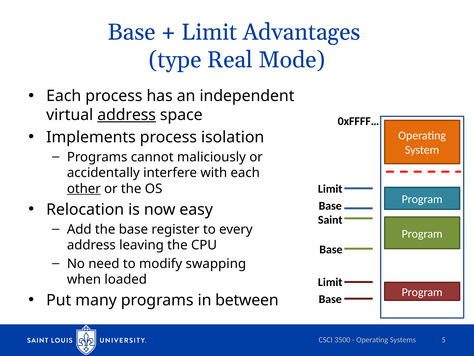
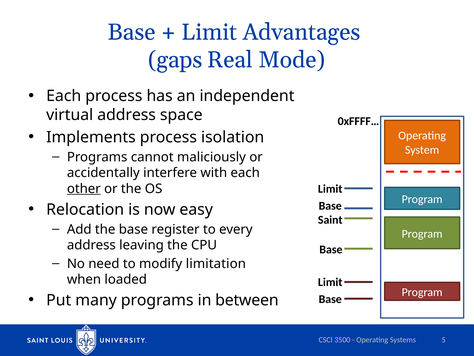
type: type -> gaps (175, 60)
address underline: present -> none (127, 115)
swapping: swapping -> limitation (216, 263)
